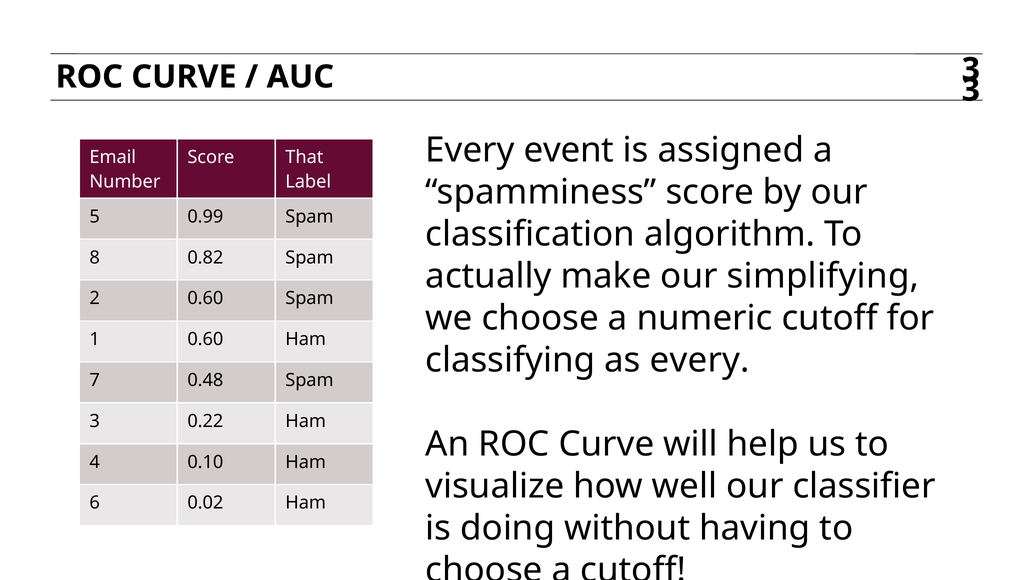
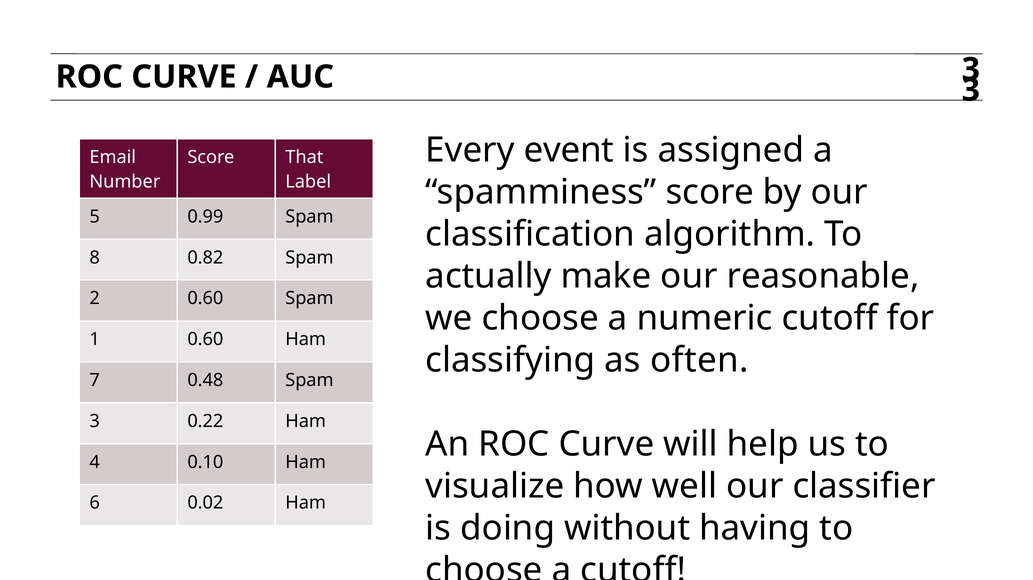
simplifying: simplifying -> reasonable (823, 276)
as every: every -> often (700, 360)
